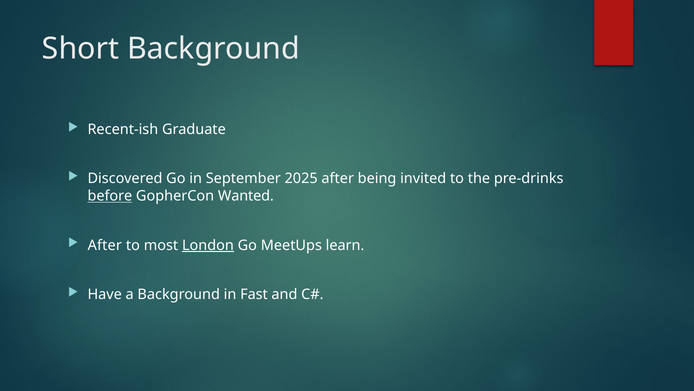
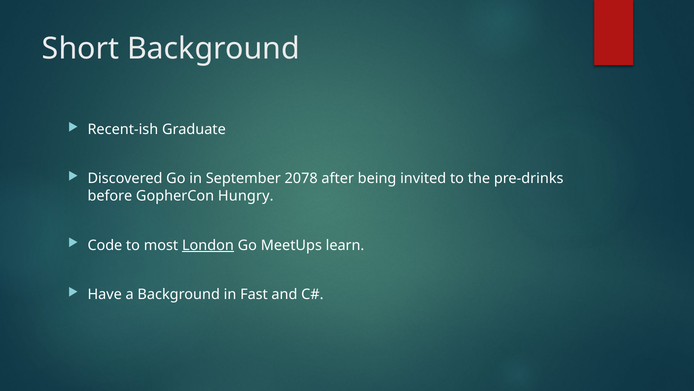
2025: 2025 -> 2078 (301, 178)
before underline: present -> none (110, 196)
Wanted: Wanted -> Hungry (246, 196)
After: After -> Code (105, 245)
